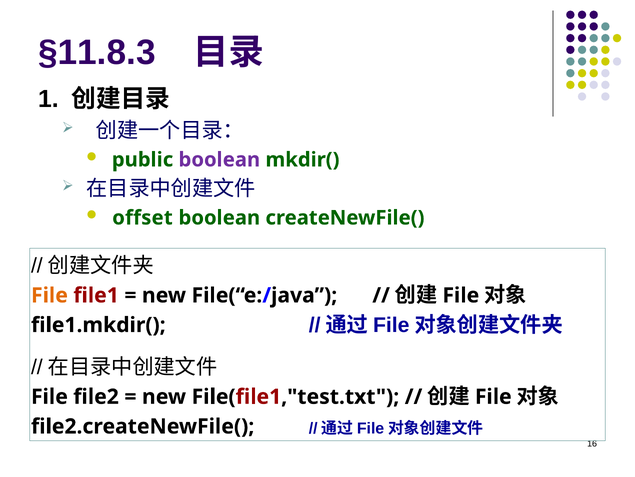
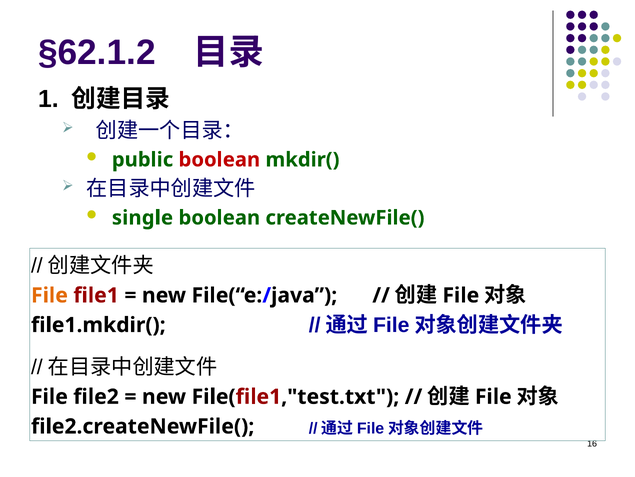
§11.8.3: §11.8.3 -> §62.1.2 (97, 53)
boolean colour: purple -> red (219, 159)
offset: offset -> single (142, 217)
